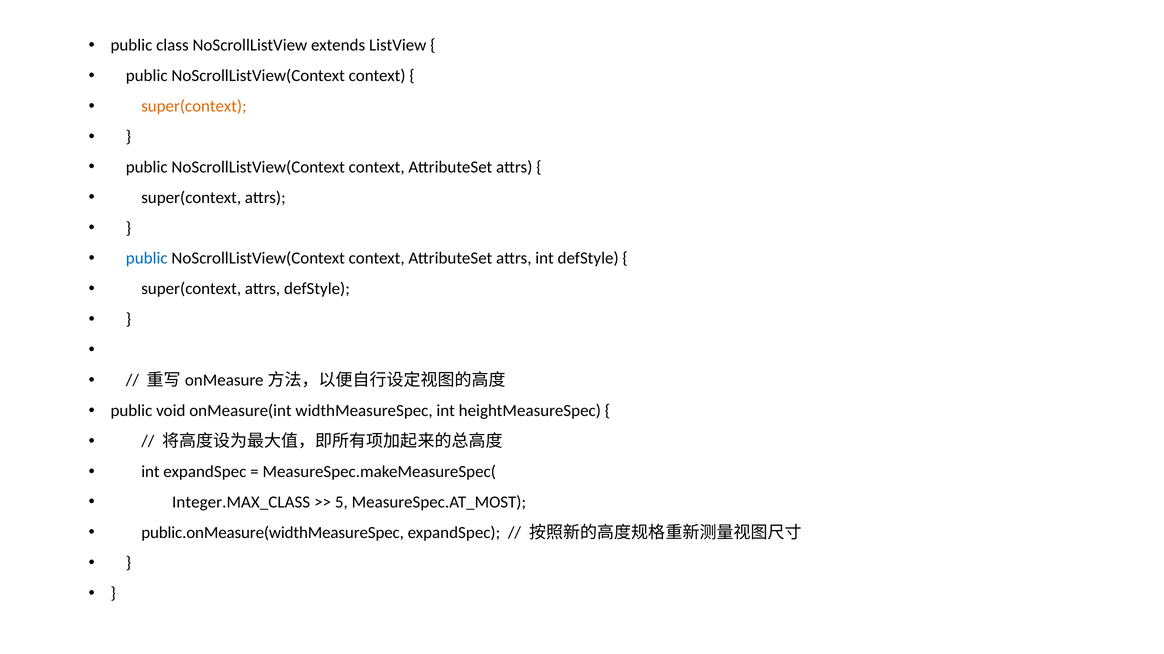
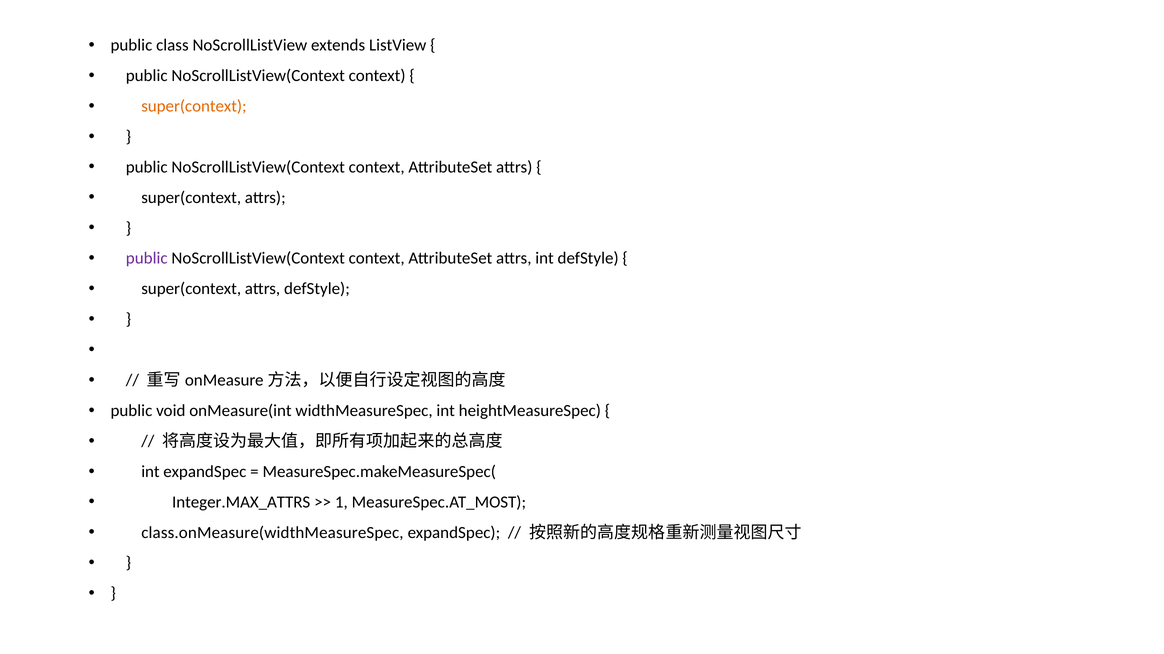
public colour: blue -> purple (147, 259)
Integer.MAX_CLASS: Integer.MAX_CLASS -> Integer.MAX_ATTRS (241, 503)
5: 5 -> 1 (341, 503)
public.onMeasure(widthMeasureSpec: public.onMeasure(widthMeasureSpec -> class.onMeasure(widthMeasureSpec (272, 533)
